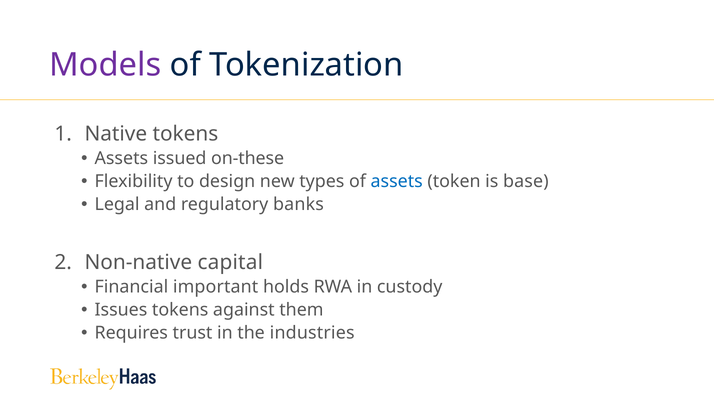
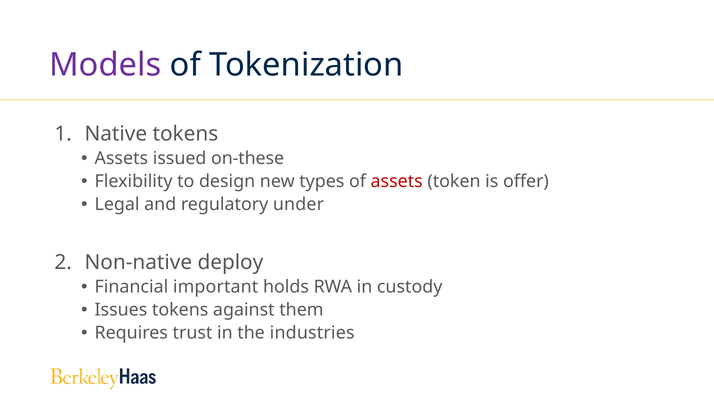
assets colour: blue -> red (397, 182)
base: base -> offer (526, 182)
banks: banks -> under (298, 205)
capital: capital -> deploy (230, 263)
